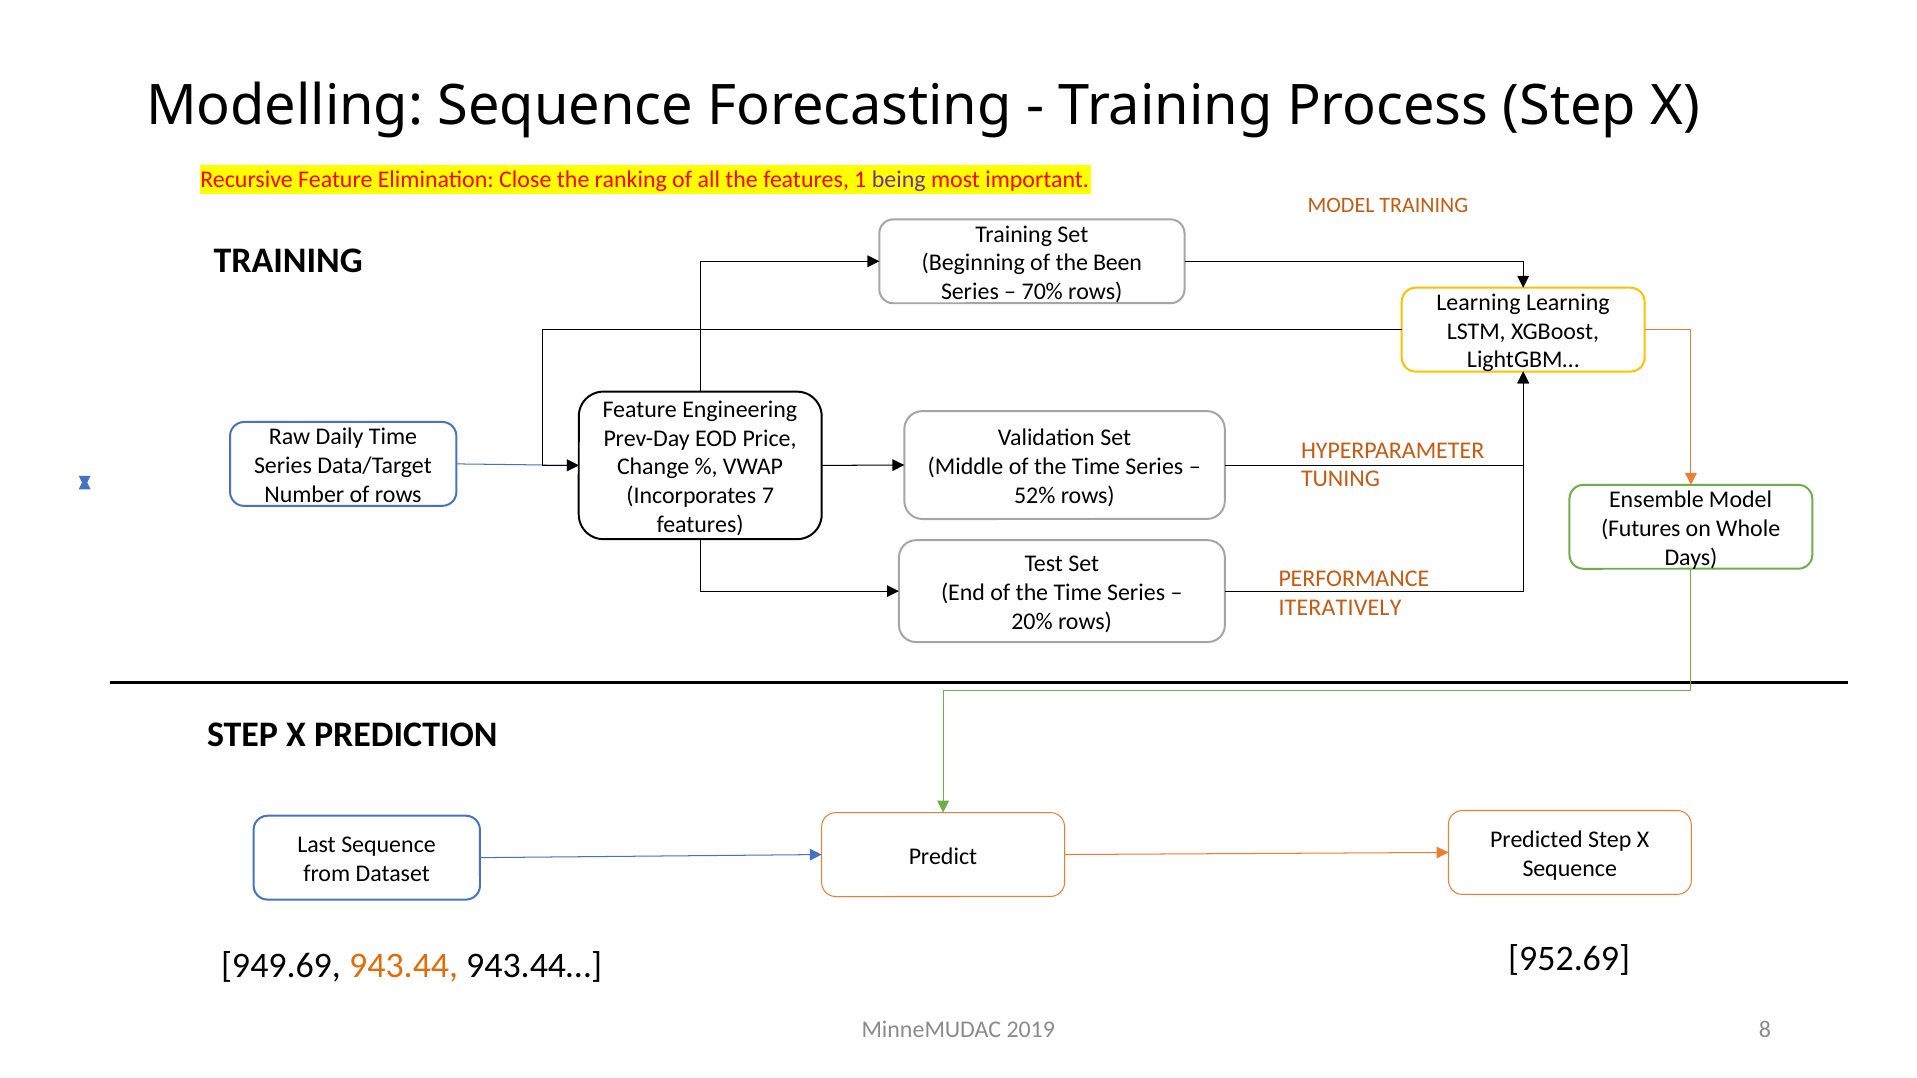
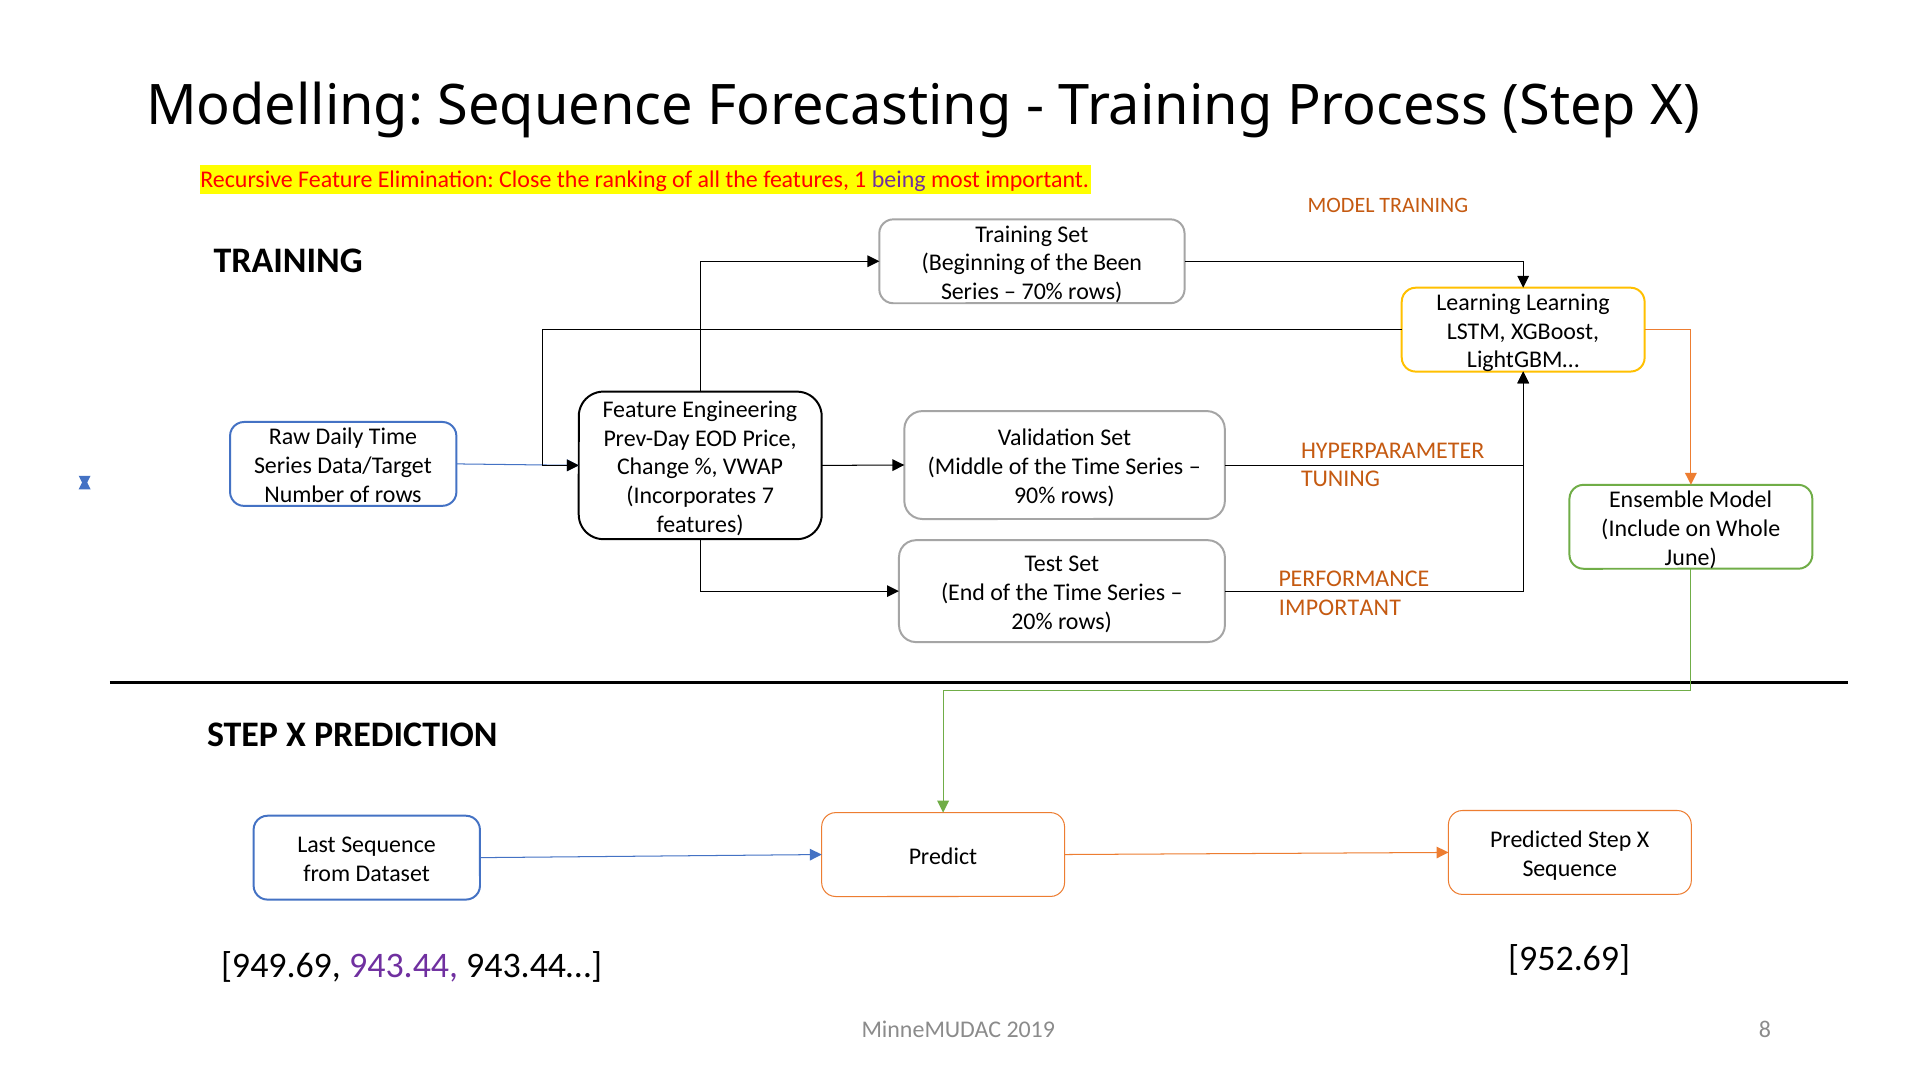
52%: 52% -> 90% (1035, 496)
Futures: Futures -> Include (1641, 529)
Days: Days -> June (1691, 557)
ITERATIVELY: ITERATIVELY -> IMPORTANT (1340, 607)
943.44 colour: orange -> purple (404, 966)
